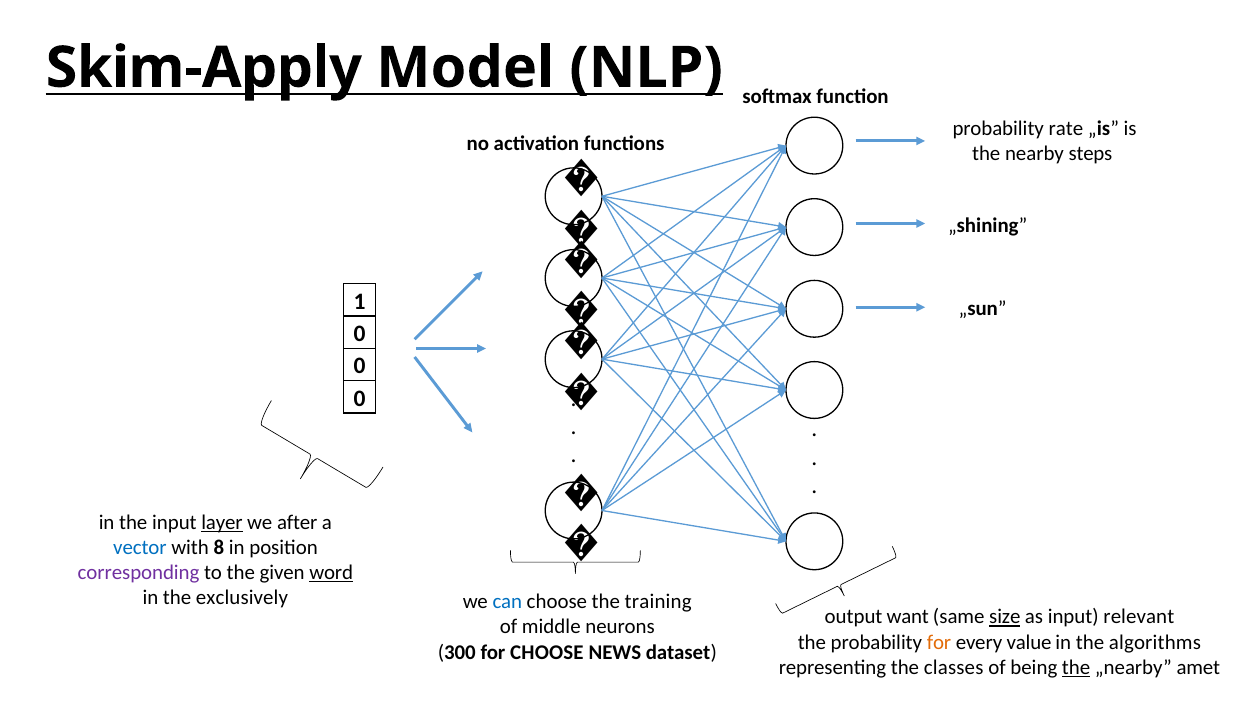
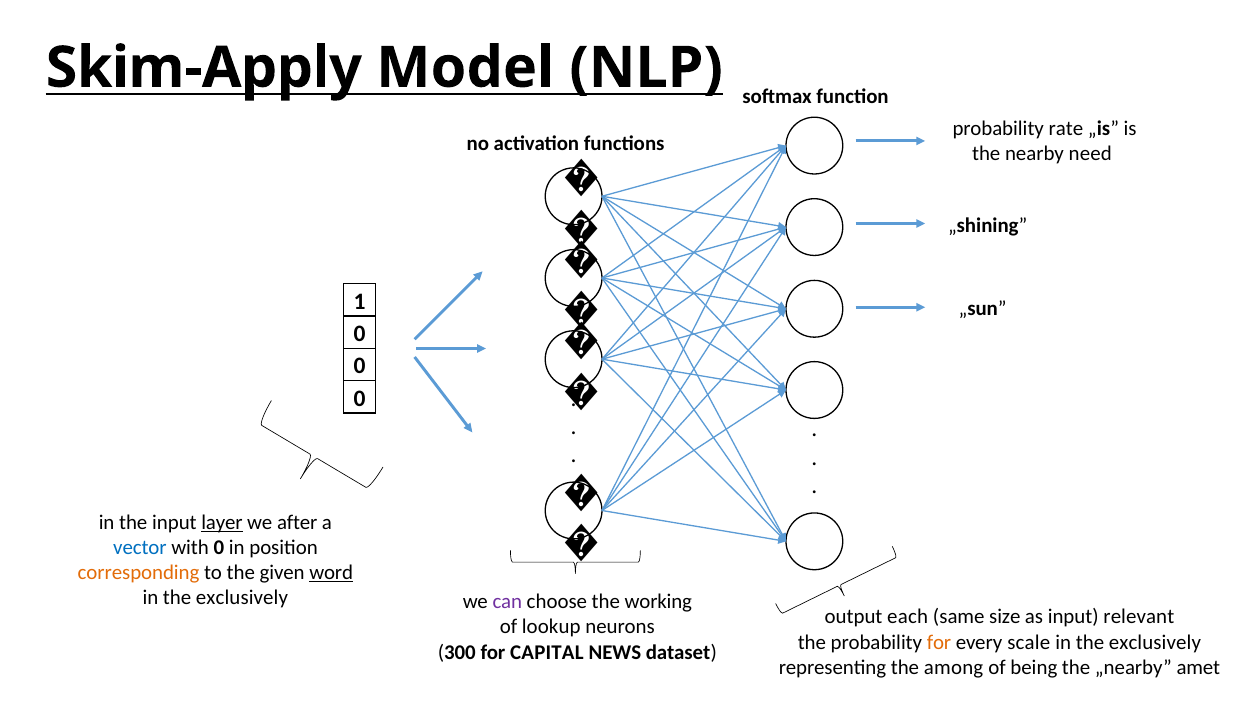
steps: steps -> need (1090, 154)
with 8: 8 -> 0 (219, 548)
corresponding colour: purple -> orange (139, 573)
can colour: blue -> purple (507, 602)
training: training -> working (658, 602)
want: want -> each (908, 617)
size underline: present -> none (1005, 617)
middle: middle -> lookup (551, 627)
value: value -> scale (1029, 642)
algorithms: algorithms -> exclusively (1155, 642)
for CHOOSE: CHOOSE -> CAPITAL (547, 652)
classes: classes -> among (954, 667)
the underline: present -> none (1076, 667)
